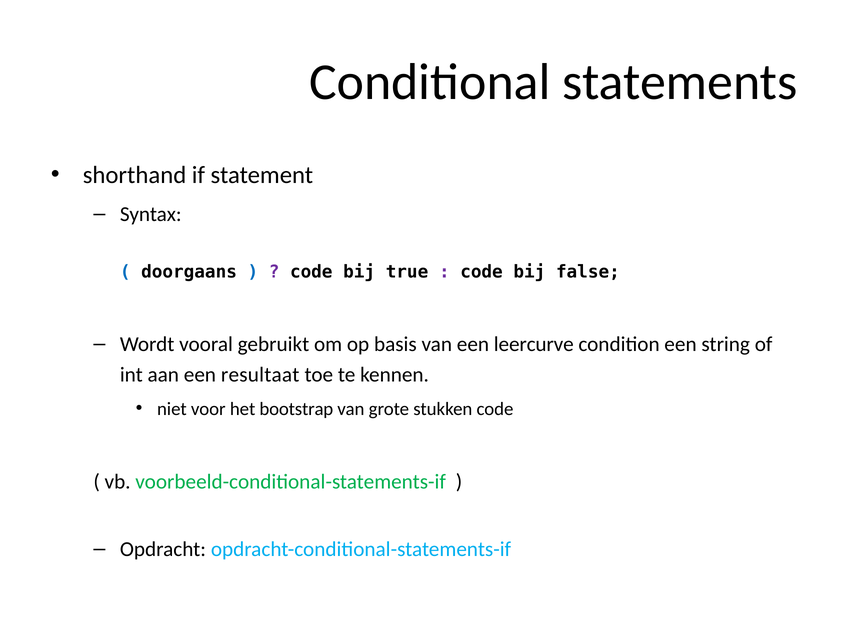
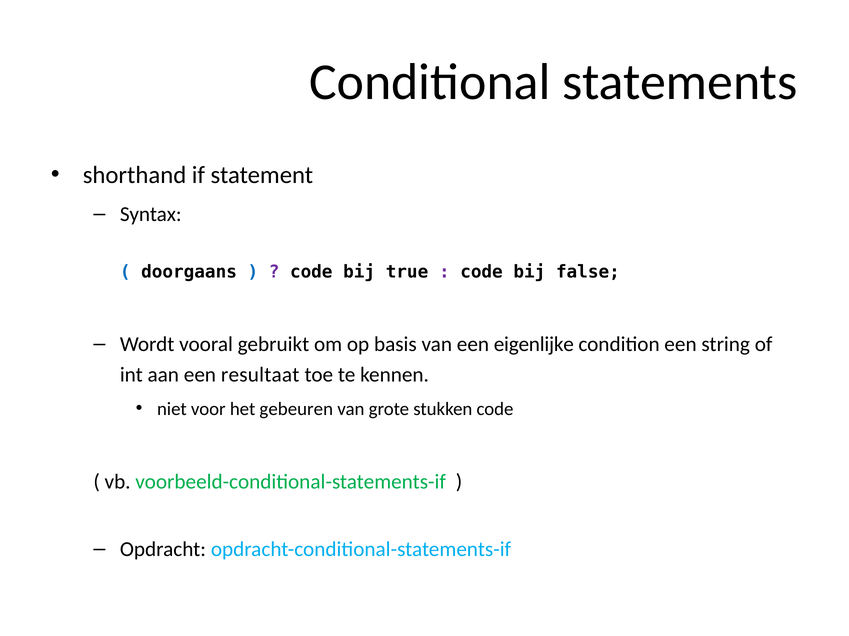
leercurve: leercurve -> eigenlijke (534, 345)
bootstrap: bootstrap -> gebeuren (296, 409)
